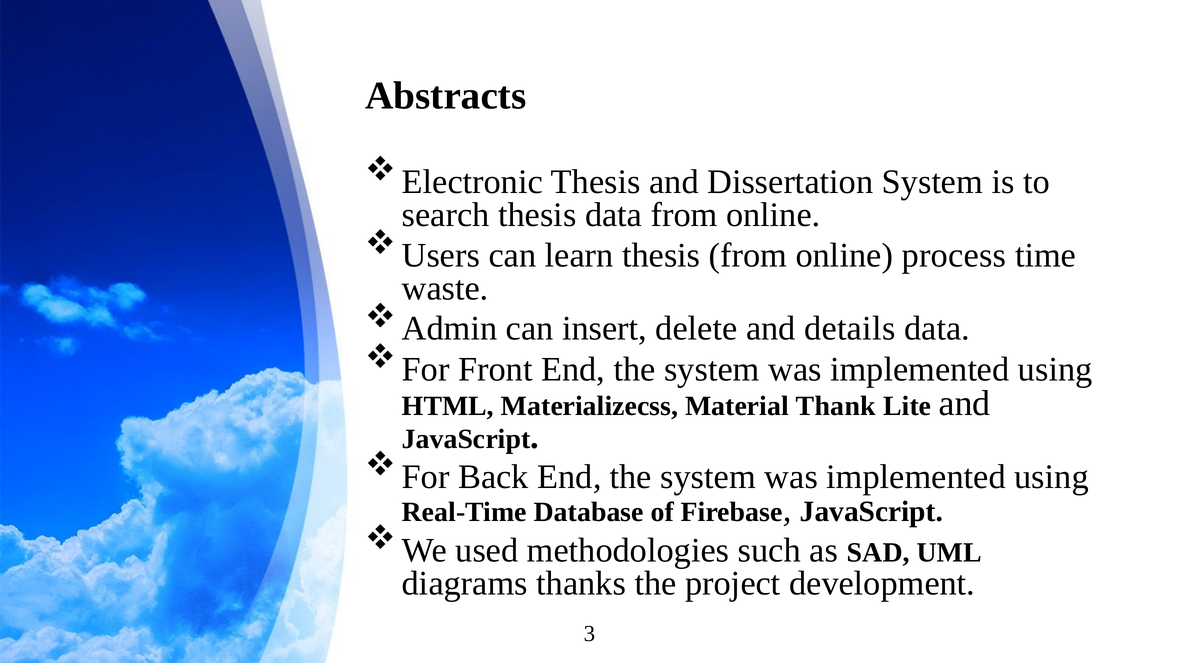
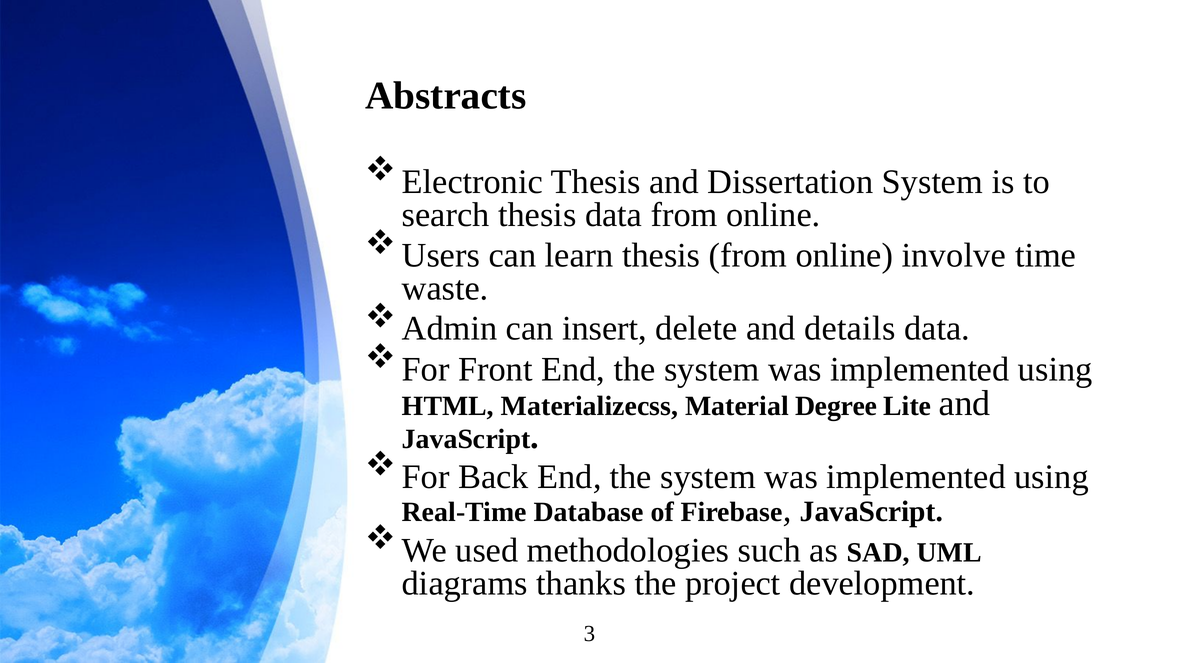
process: process -> involve (954, 255)
Thank: Thank -> Degree (836, 406)
